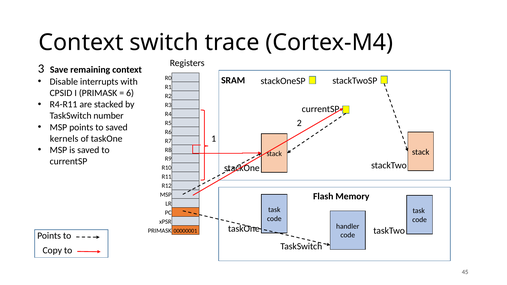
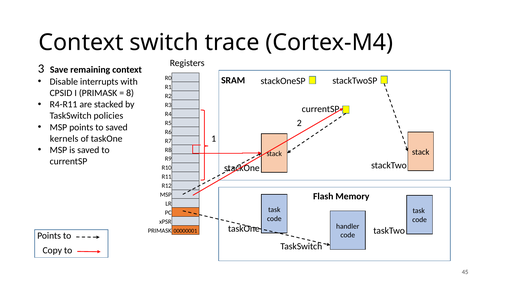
6: 6 -> 8 (130, 93)
number: number -> policies (108, 116)
